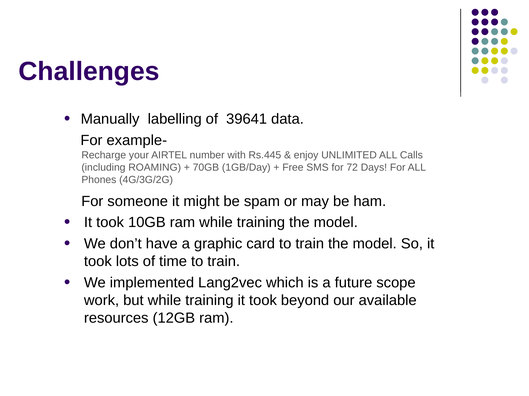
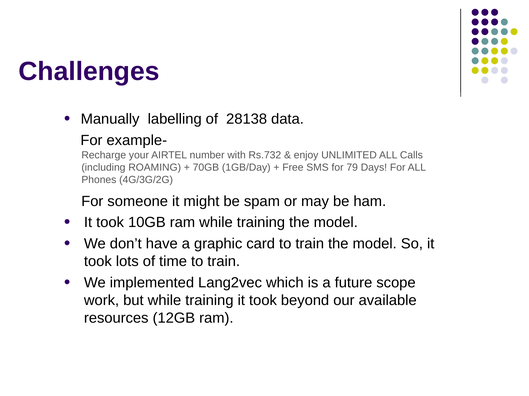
39641: 39641 -> 28138 (247, 119)
Rs.445: Rs.445 -> Rs.732 (265, 155)
72: 72 -> 79 (352, 168)
